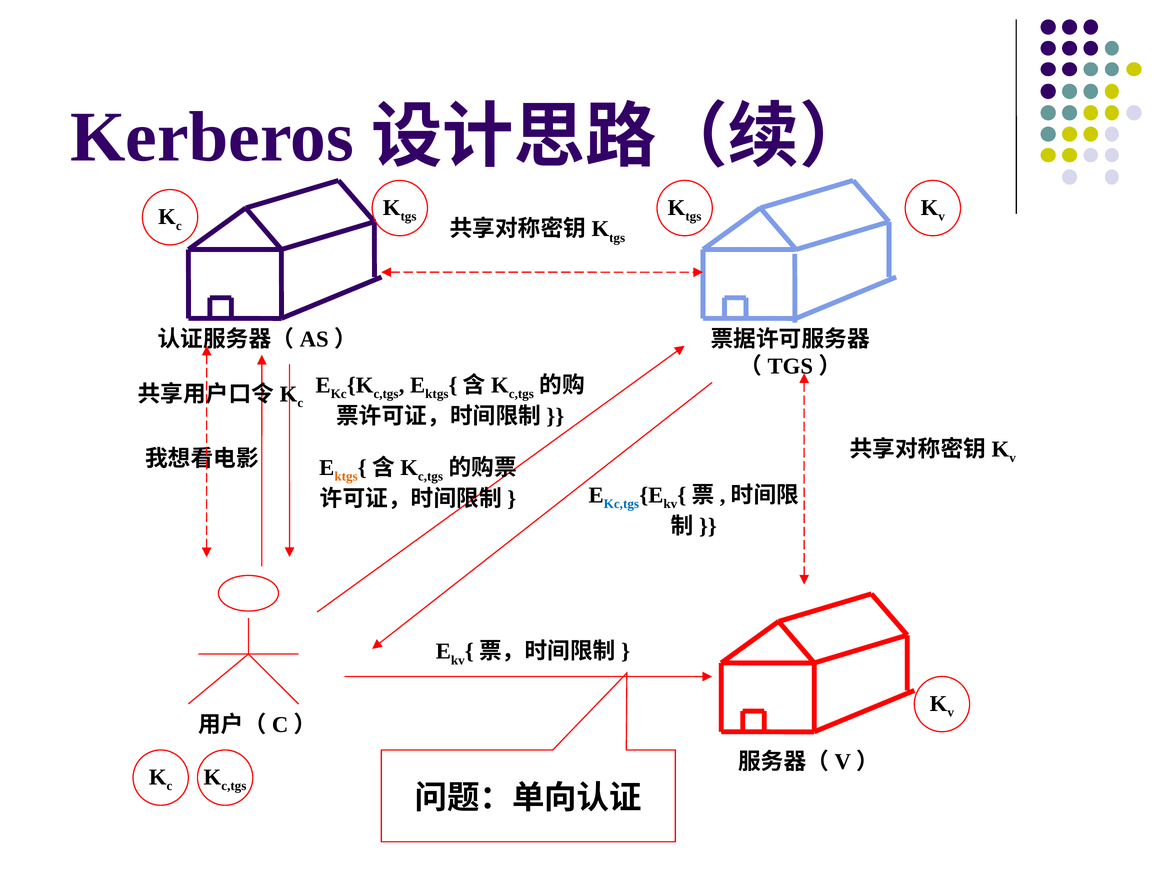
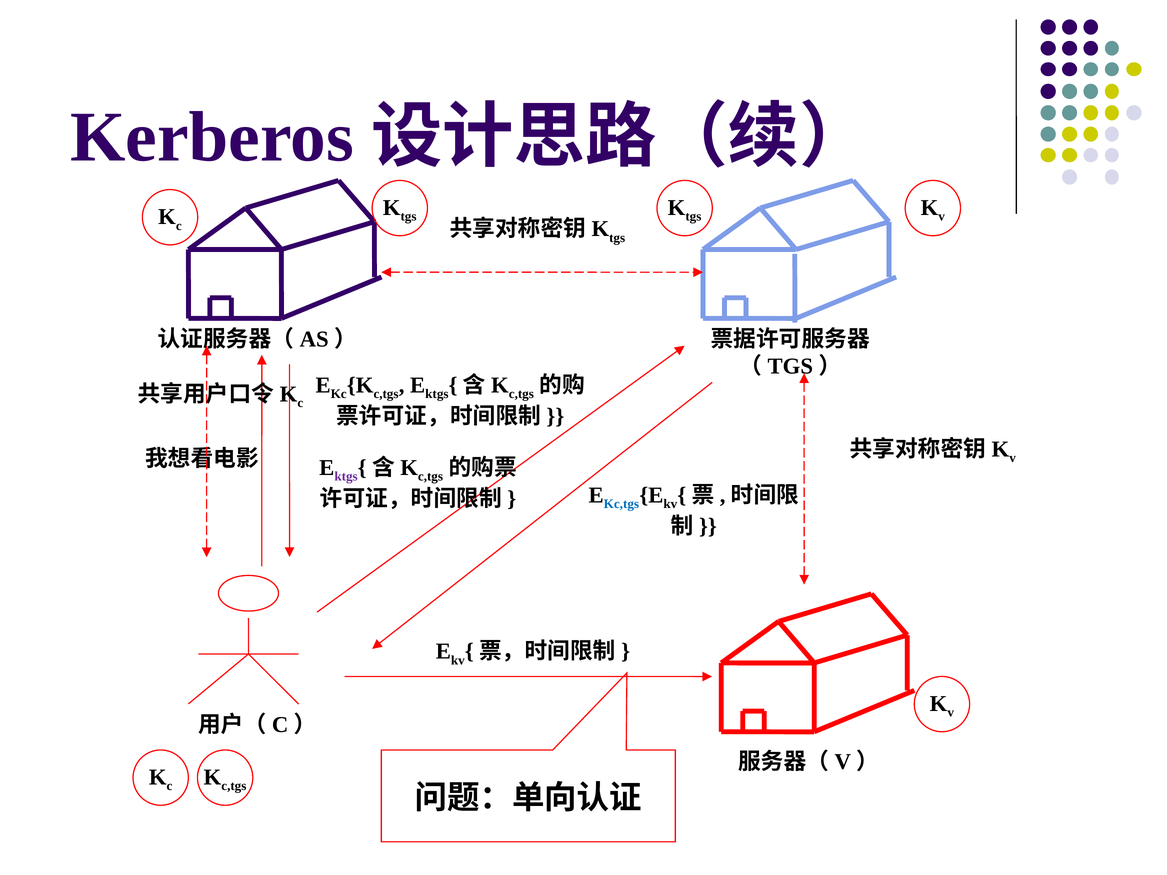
ktgs colour: orange -> purple (346, 477)
